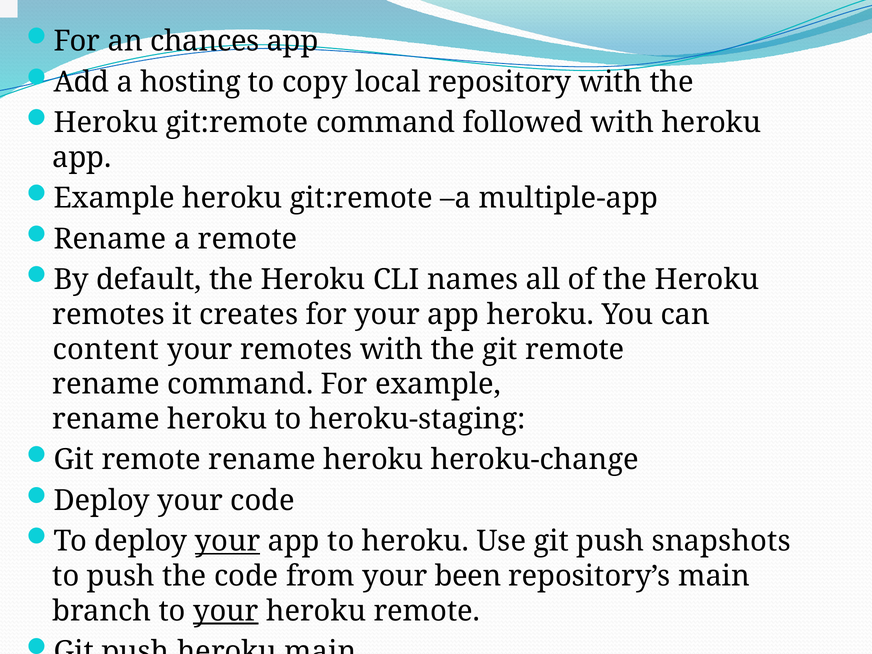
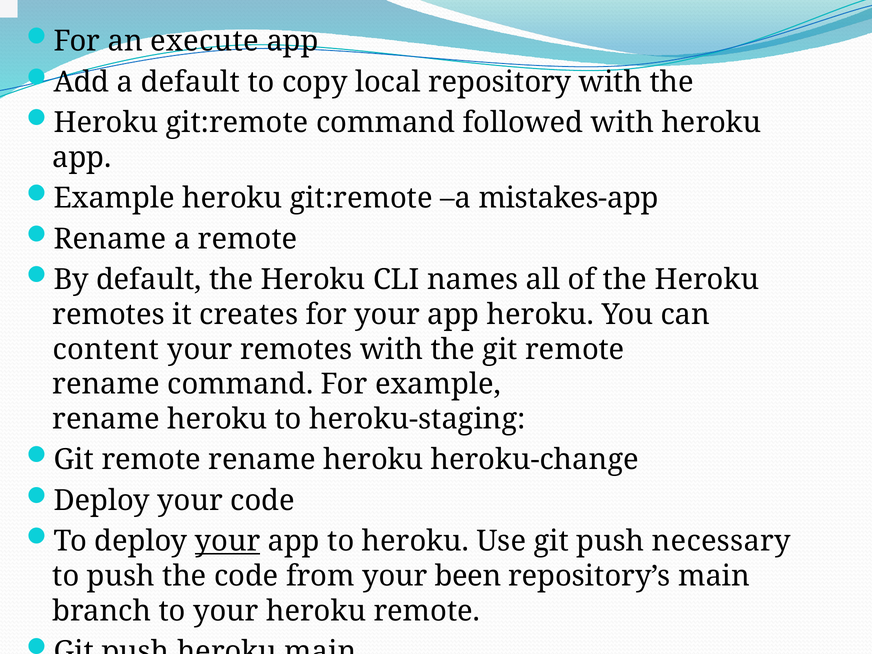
chances: chances -> execute (205, 41)
a hosting: hosting -> default (190, 82)
multiple-app: multiple-app -> mistakes-app (569, 198)
snapshots: snapshots -> necessary (721, 541)
your underline: present -> none (226, 611)
